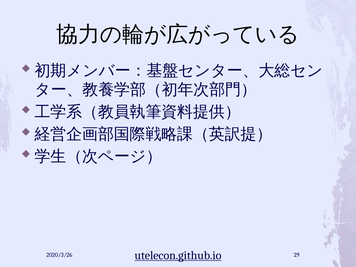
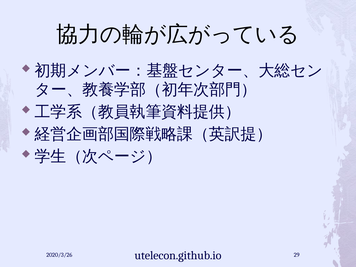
utelecon.github.io underline: present -> none (178, 255)
